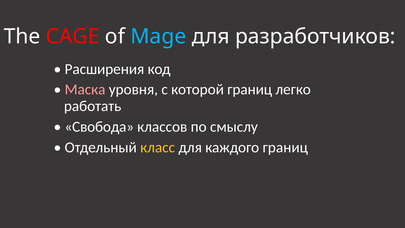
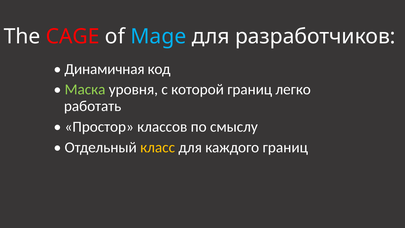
Расширения: Расширения -> Динамичная (104, 69)
Маска colour: pink -> light green (85, 90)
Свобода: Свобода -> Простор (99, 127)
